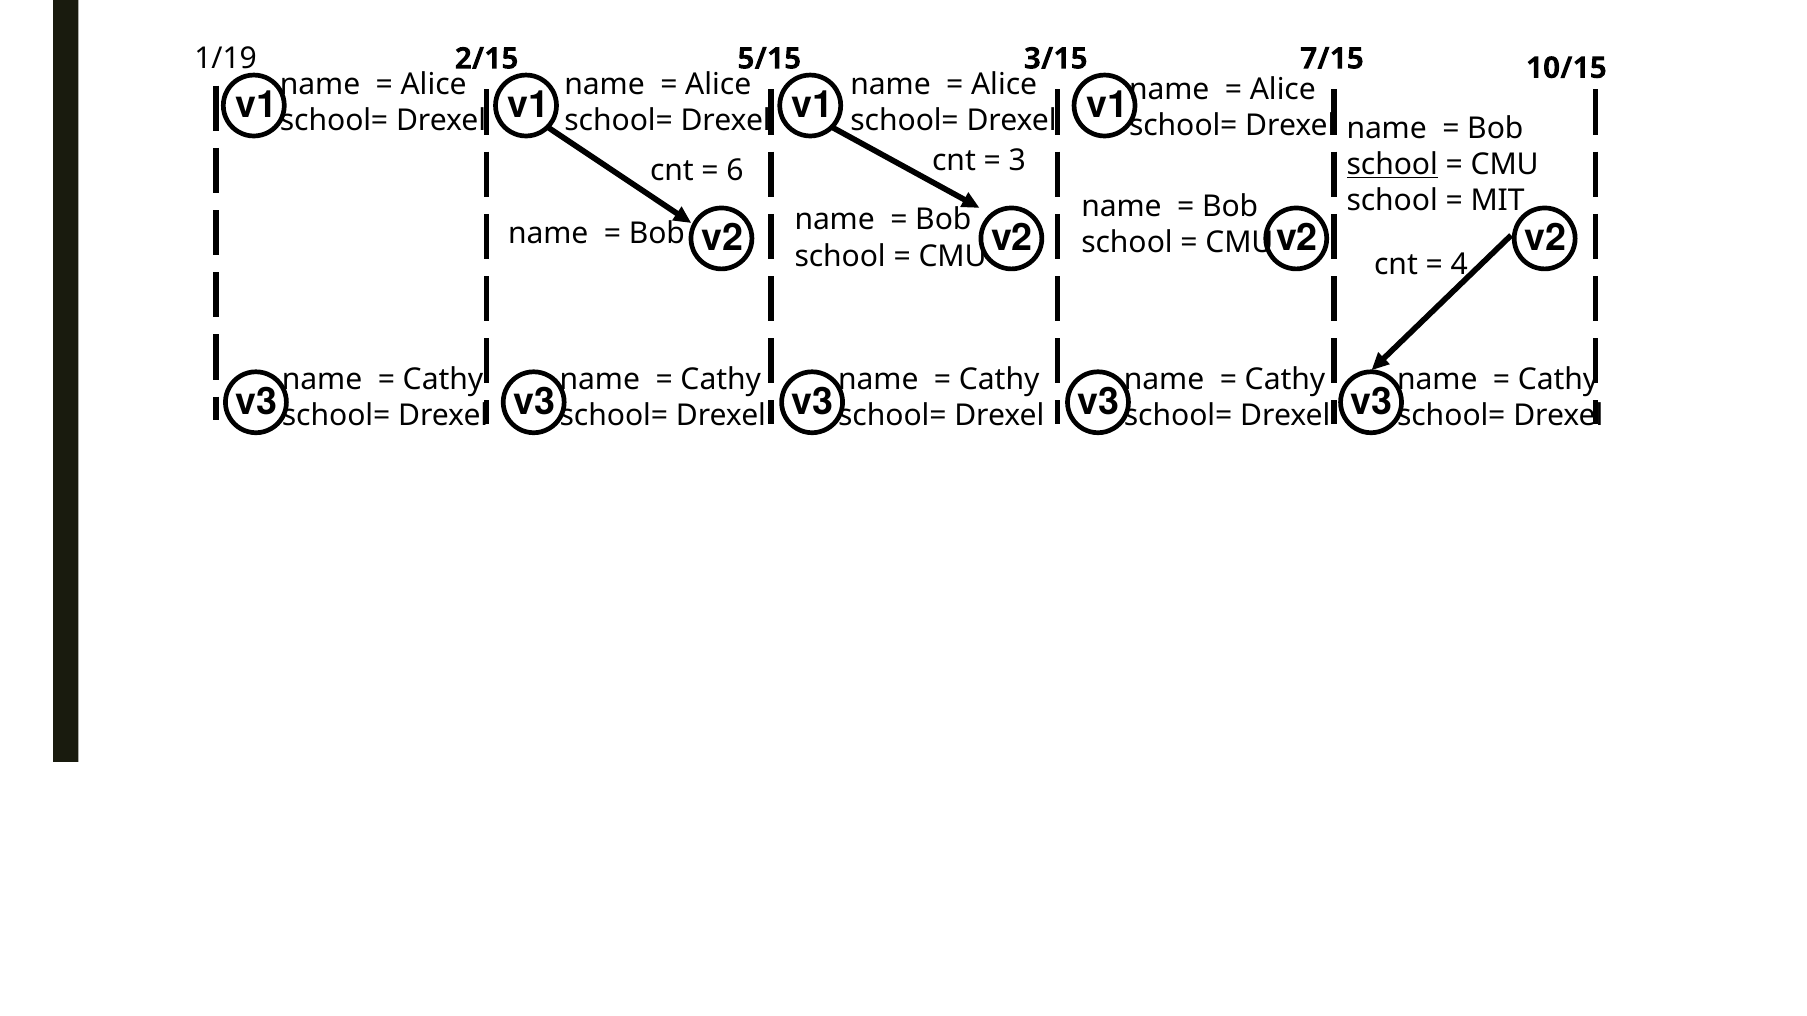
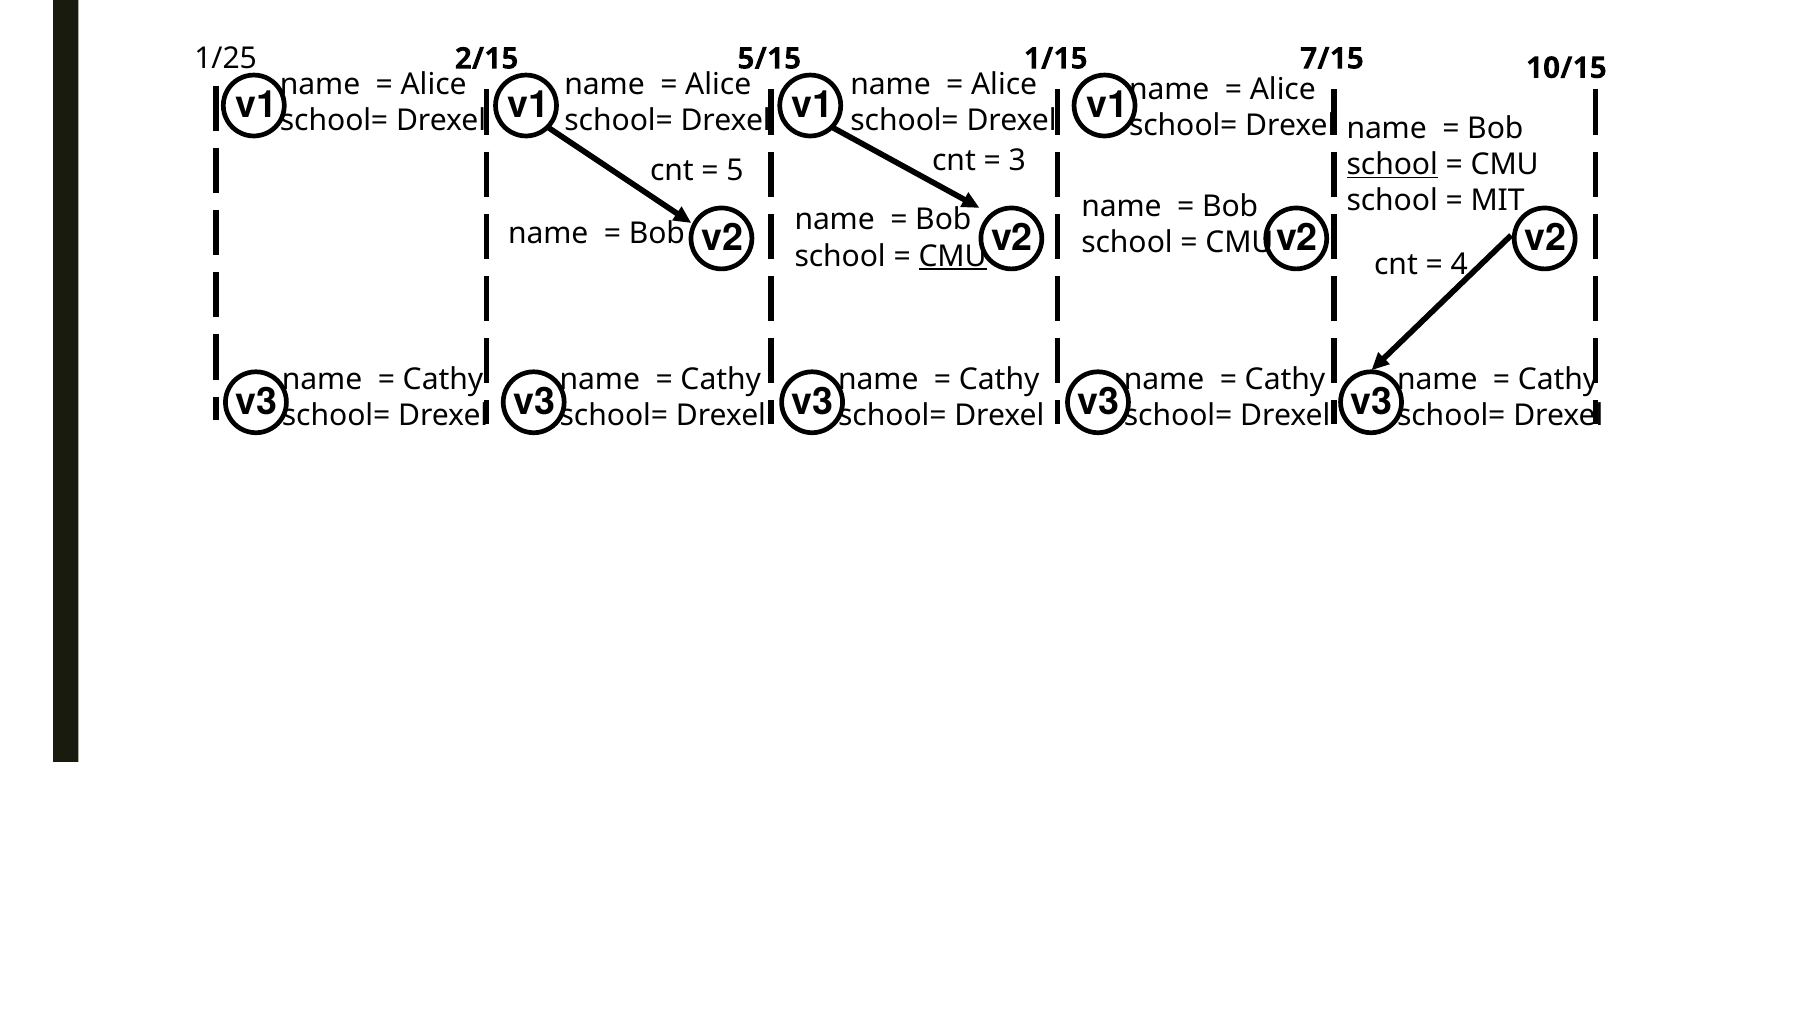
1/19: 1/19 -> 1/25 (226, 59)
3/15: 3/15 -> 1/15 (1056, 59)
6: 6 -> 5 (735, 171)
CMU underline: none -> present (953, 256)
